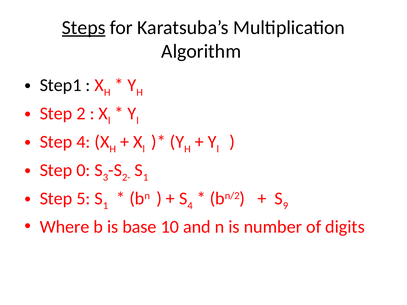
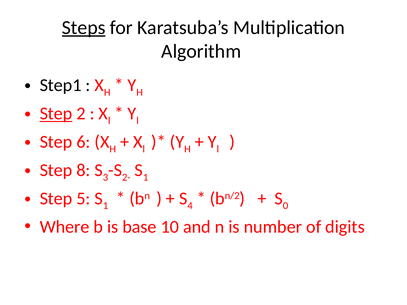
Step underline: none -> present (56, 114)
Step 4: 4 -> 6 (83, 142)
0: 0 -> 8 (83, 170)
9: 9 -> 0 (286, 206)
